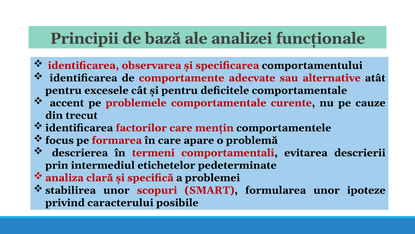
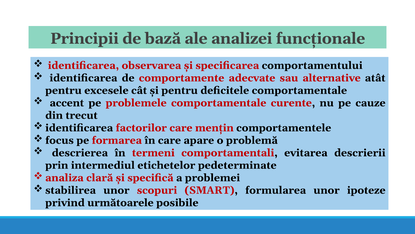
caracterului: caracterului -> următoarele (120, 202)
